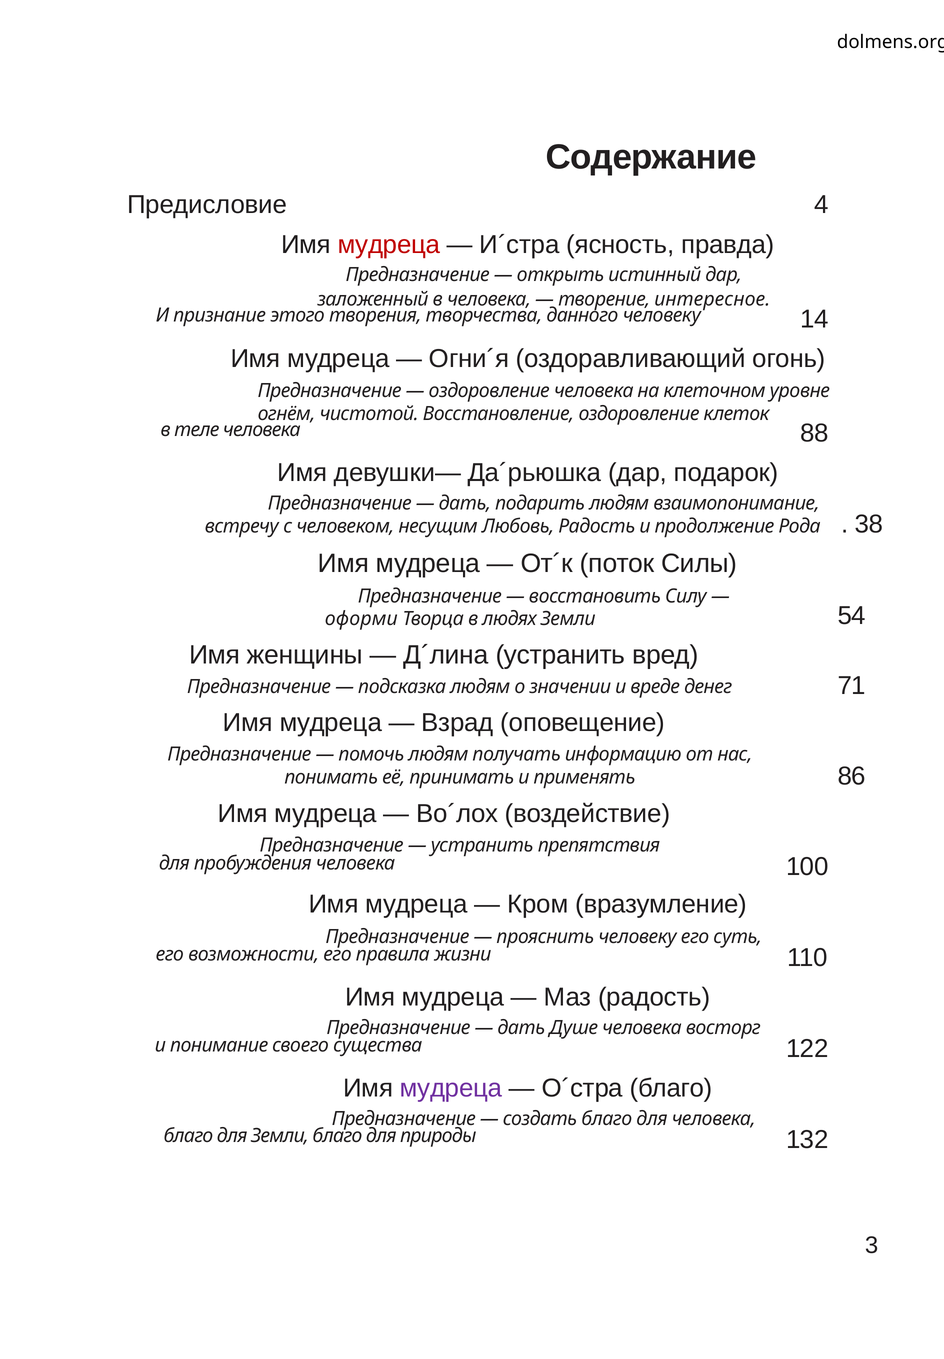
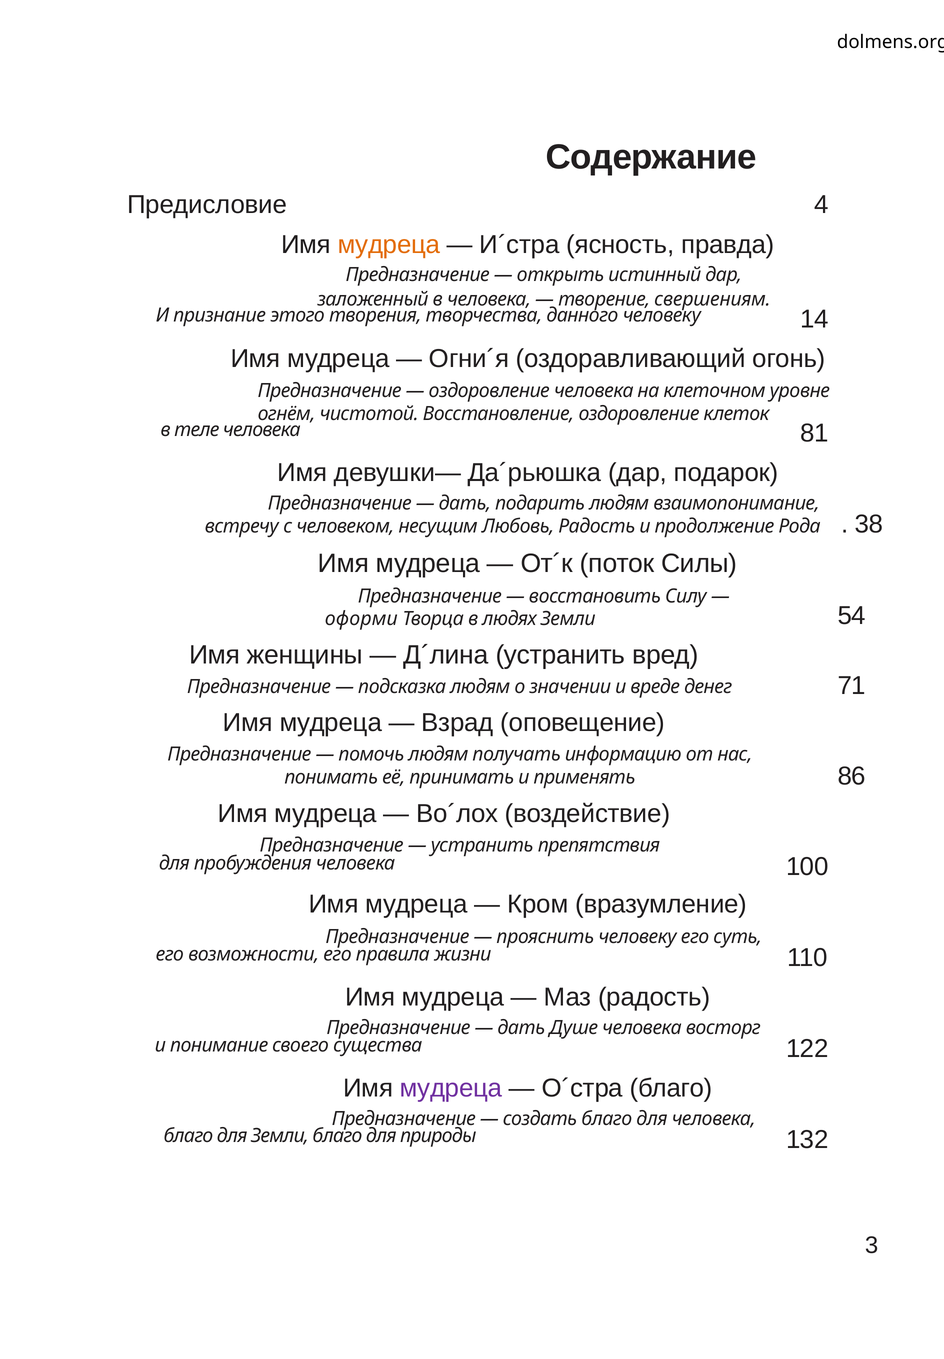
мудреца colour: red -> orange (389, 244)
интересное: интересное -> свершениям (712, 299)
88: 88 -> 81 (815, 433)
